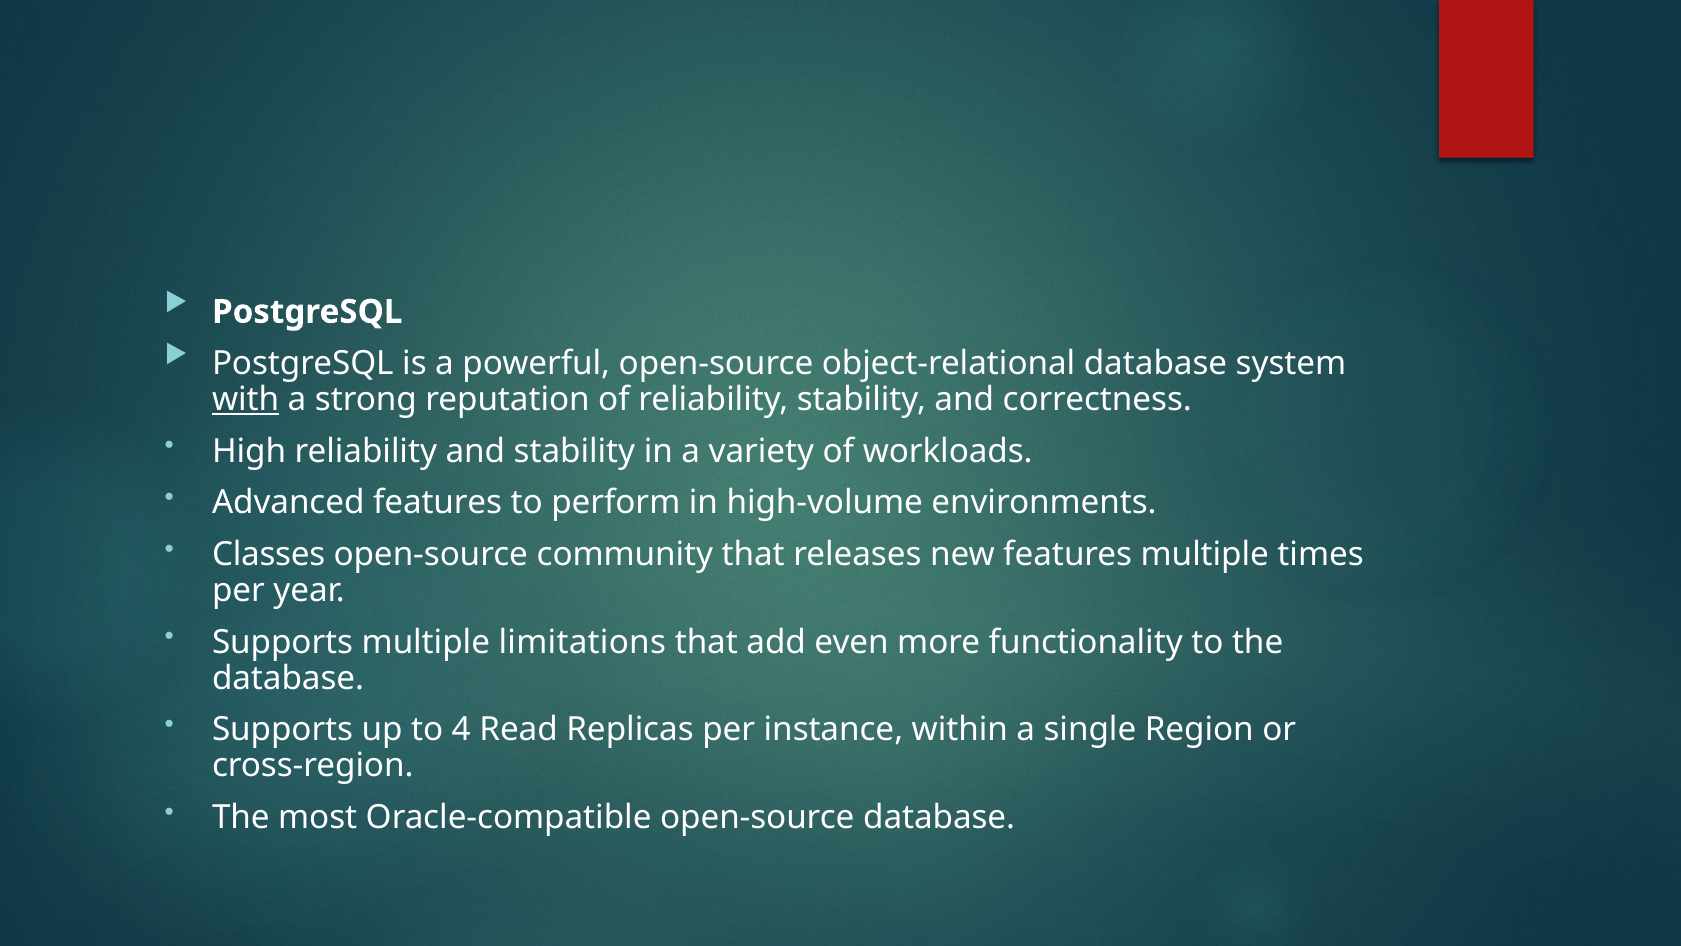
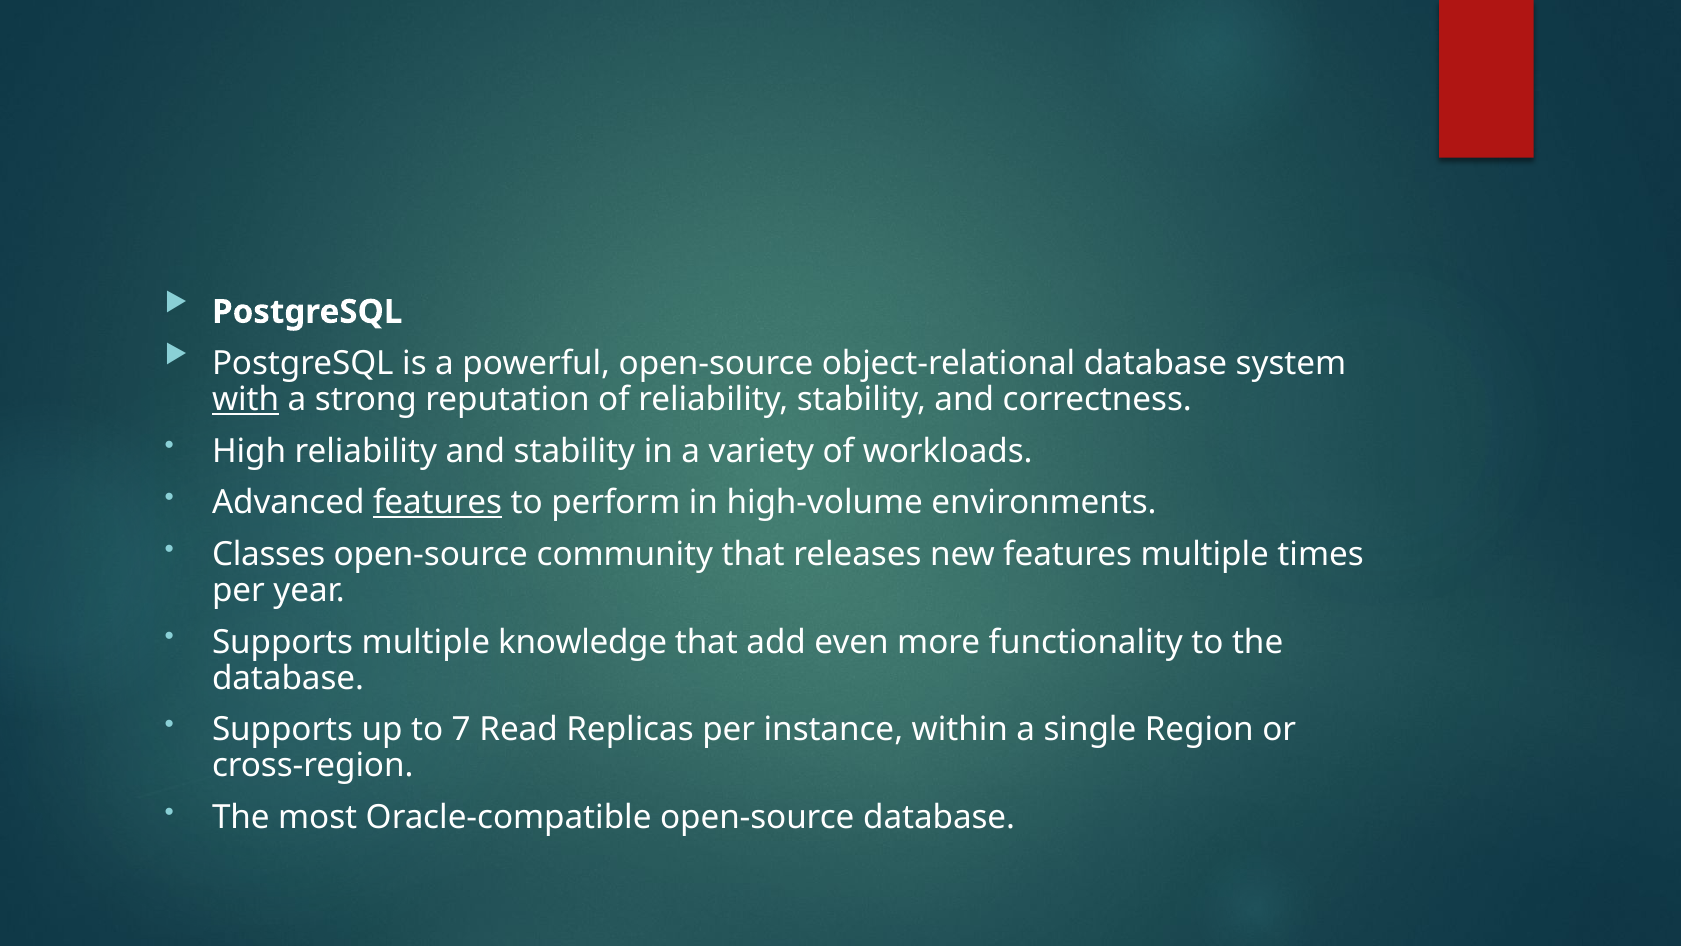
features underline: none -> present (438, 503)
limitations: limitations -> knowledge (583, 642)
4: 4 -> 7 (461, 729)
